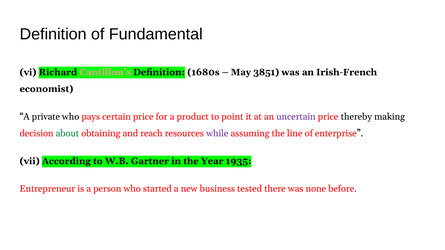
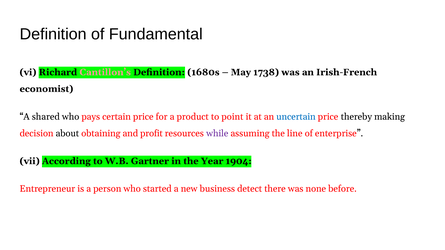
3851: 3851 -> 1738 (266, 72)
private: private -> shared (46, 117)
uncertain colour: purple -> blue (296, 117)
about colour: green -> black (67, 133)
reach: reach -> profit (151, 133)
1935: 1935 -> 1904 (239, 161)
tested: tested -> detect (250, 189)
